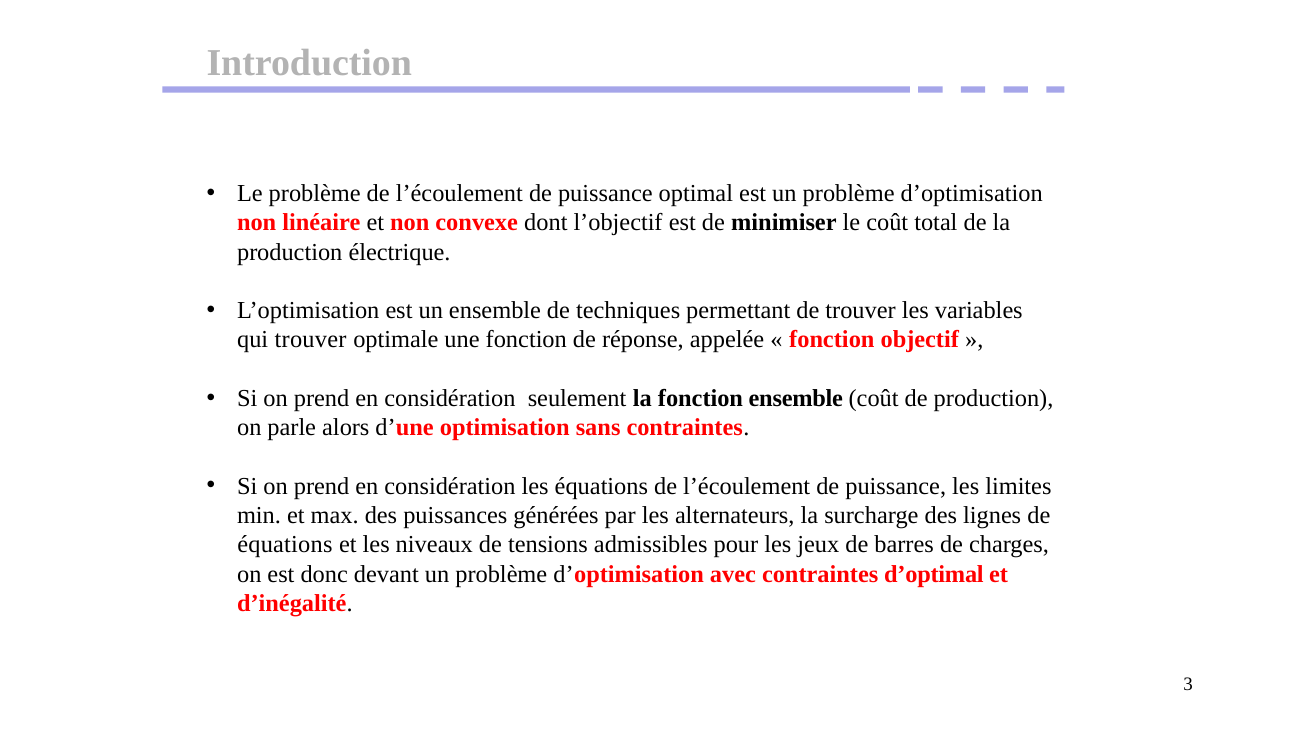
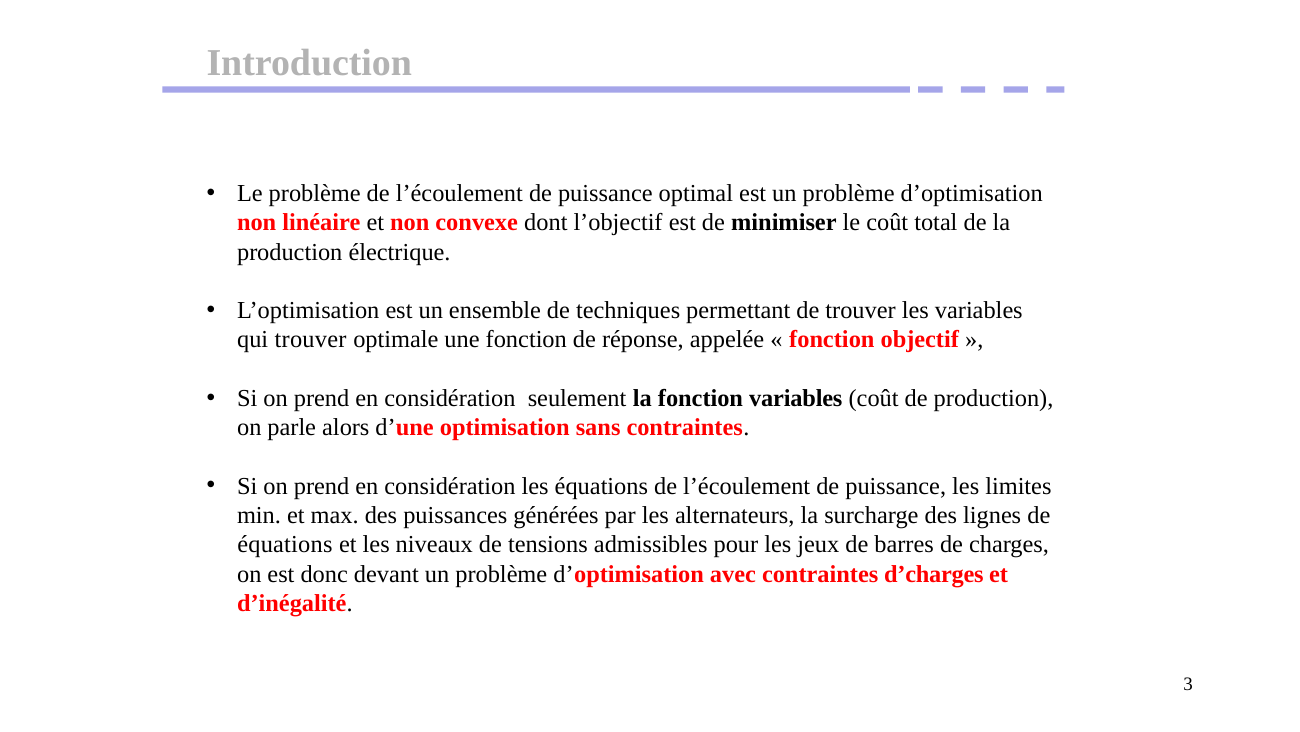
fonction ensemble: ensemble -> variables (796, 398)
d’optimal: d’optimal -> d’charges (934, 573)
